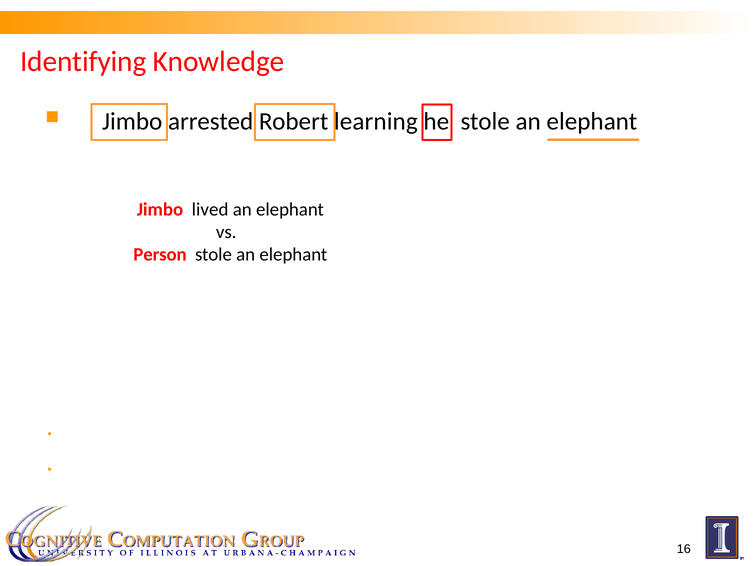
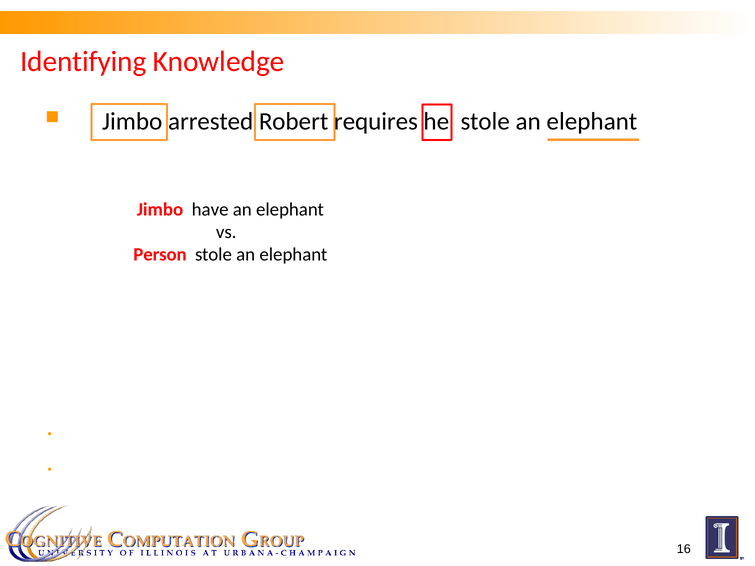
learning: learning -> requires (376, 121)
lived: lived -> have (210, 209)
